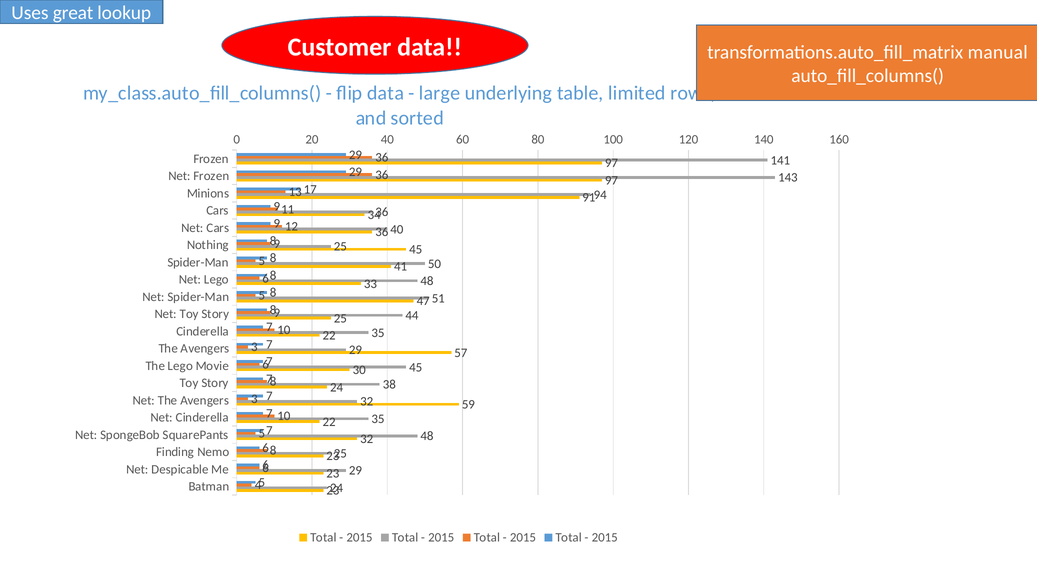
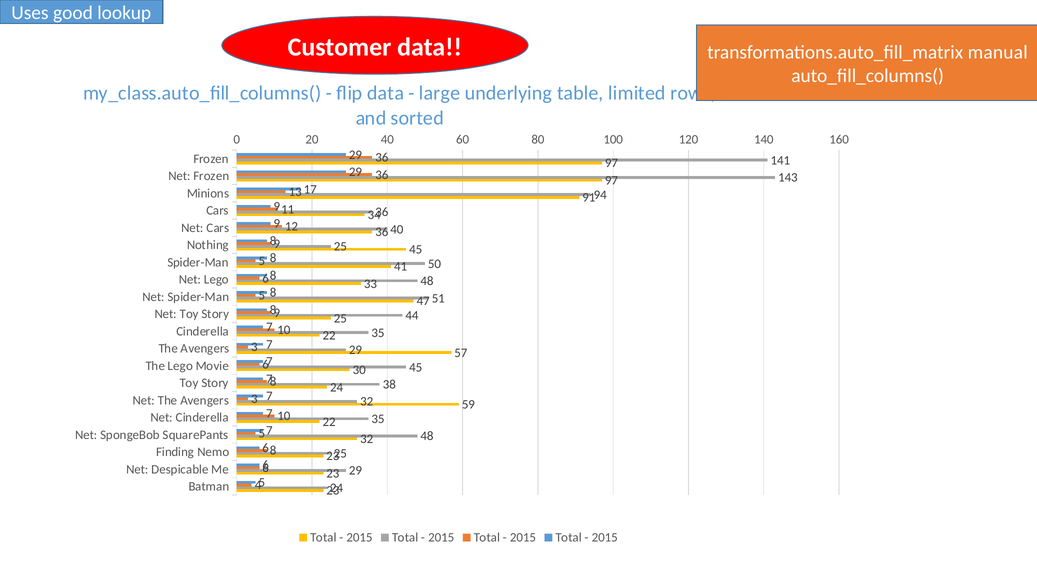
great: great -> good (73, 13)
